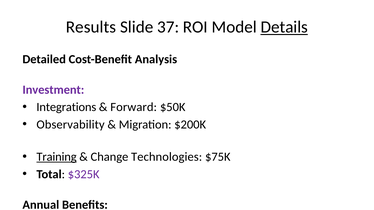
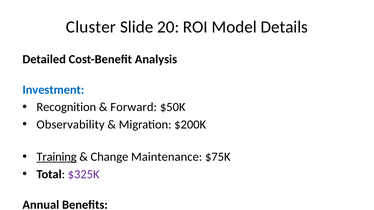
Results: Results -> Cluster (91, 27)
37: 37 -> 20 (168, 27)
Details underline: present -> none (284, 27)
Investment colour: purple -> blue (53, 90)
Integrations: Integrations -> Recognition (66, 107)
Technologies: Technologies -> Maintenance (167, 157)
